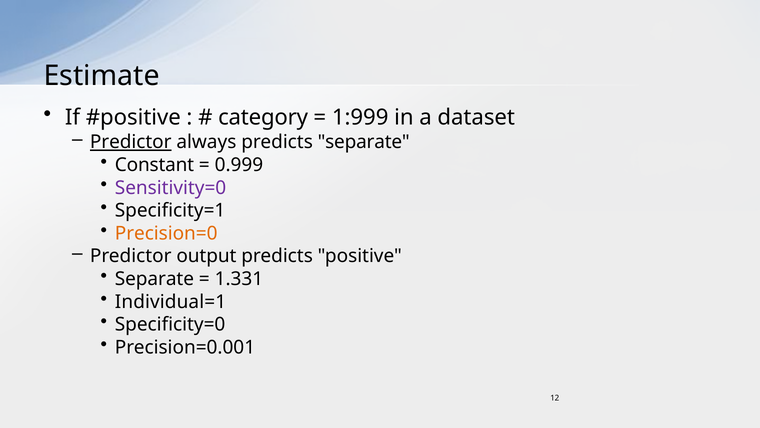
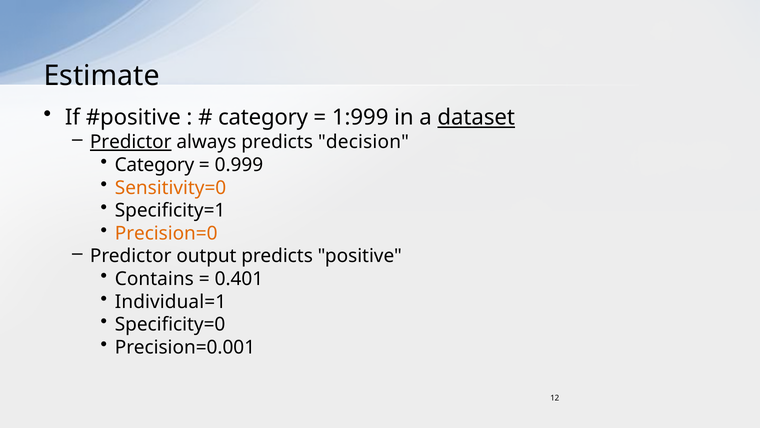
dataset underline: none -> present (476, 117)
predicts separate: separate -> decision (363, 142)
Constant: Constant -> Category (154, 165)
Sensitivity=0 colour: purple -> orange (171, 188)
Separate: Separate -> Contains (154, 279)
1.331: 1.331 -> 0.401 (239, 279)
